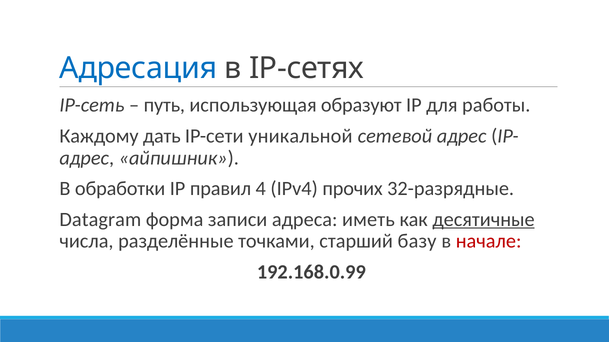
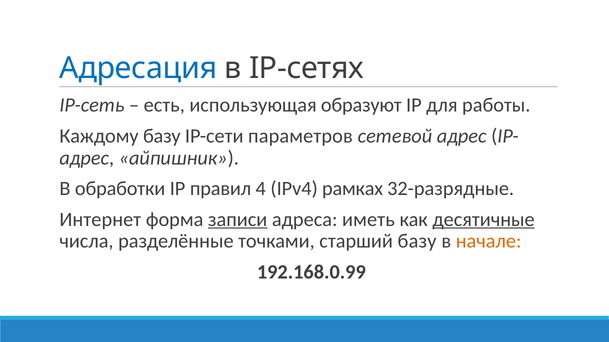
путь: путь -> есть (164, 105)
Каждому дать: дать -> базу (162, 136)
уникальной: уникальной -> параметров (300, 136)
прочих: прочих -> рамках (353, 189)
Datagram: Datagram -> Интернет (100, 220)
записи underline: none -> present (238, 220)
начале colour: red -> orange (489, 242)
